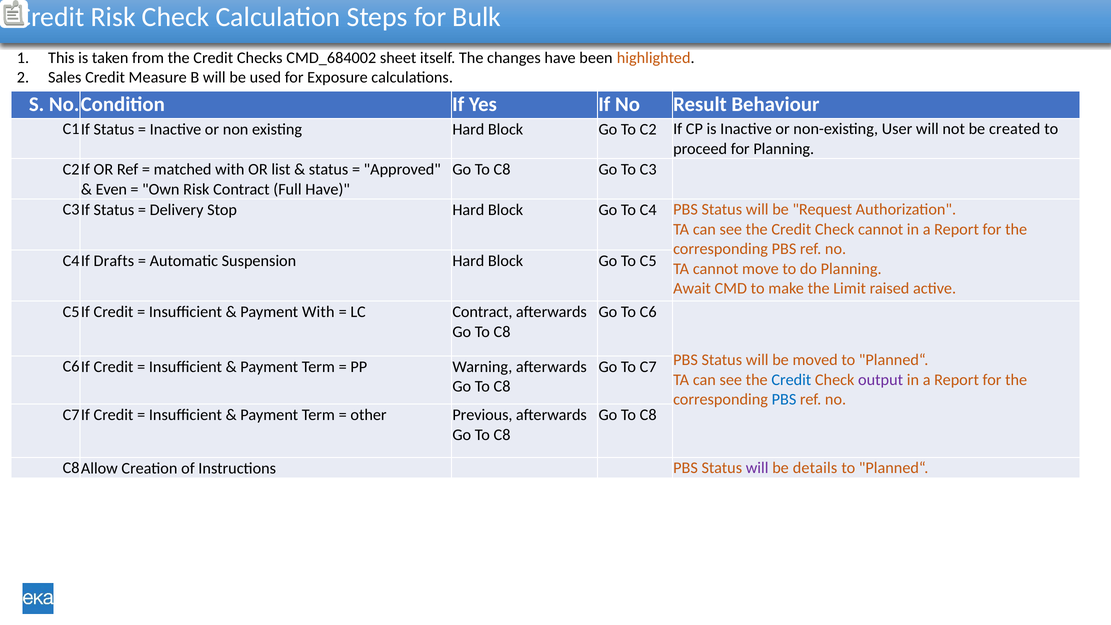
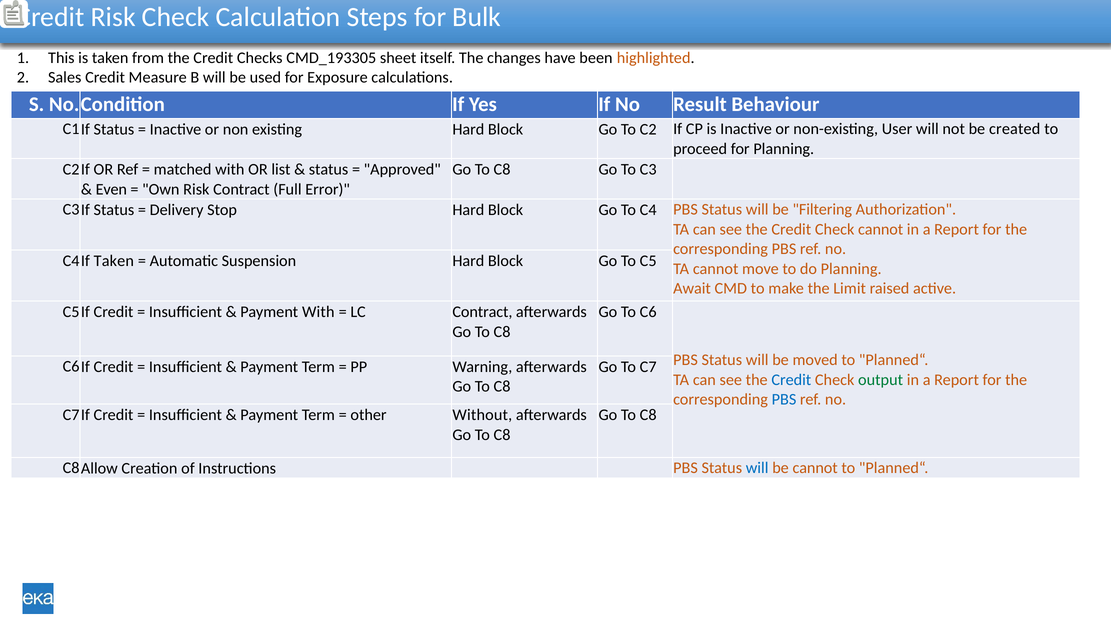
CMD_684002: CMD_684002 -> CMD_193305 (331, 58)
Full Have: Have -> Error (328, 189)
Request: Request -> Filtering (822, 210)
Drafts: Drafts -> Taken (114, 261)
output colour: purple -> green (881, 380)
Previous: Previous -> Without (482, 415)
will colour: purple -> blue (757, 468)
be details: details -> cannot (815, 468)
